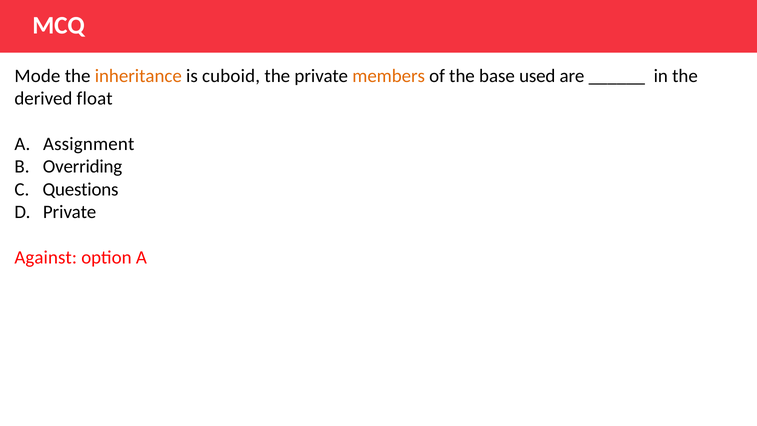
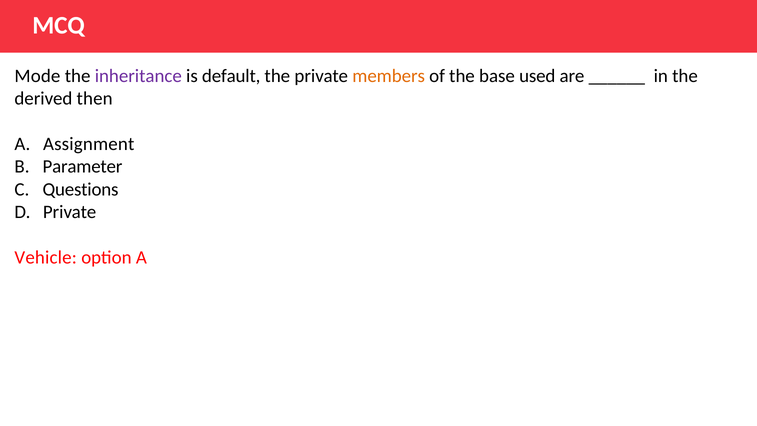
inheritance colour: orange -> purple (138, 76)
cuboid: cuboid -> default (231, 76)
float: float -> then (95, 99)
Overriding: Overriding -> Parameter (83, 167)
Against: Against -> Vehicle (46, 257)
